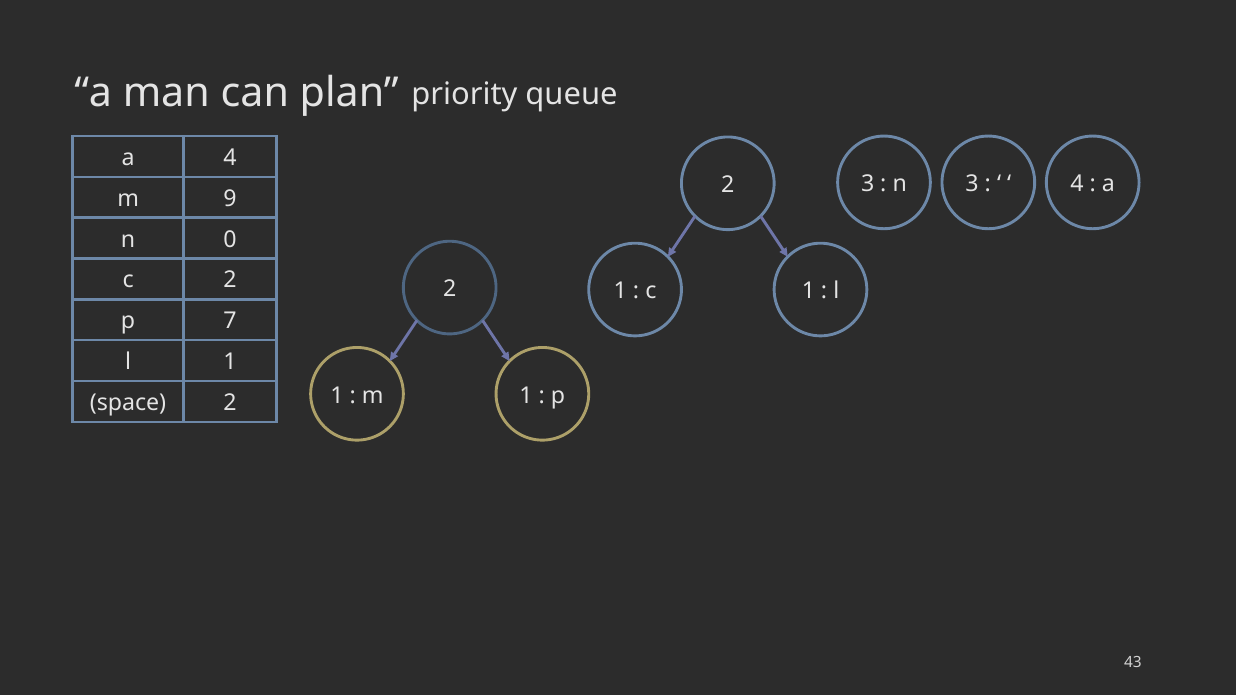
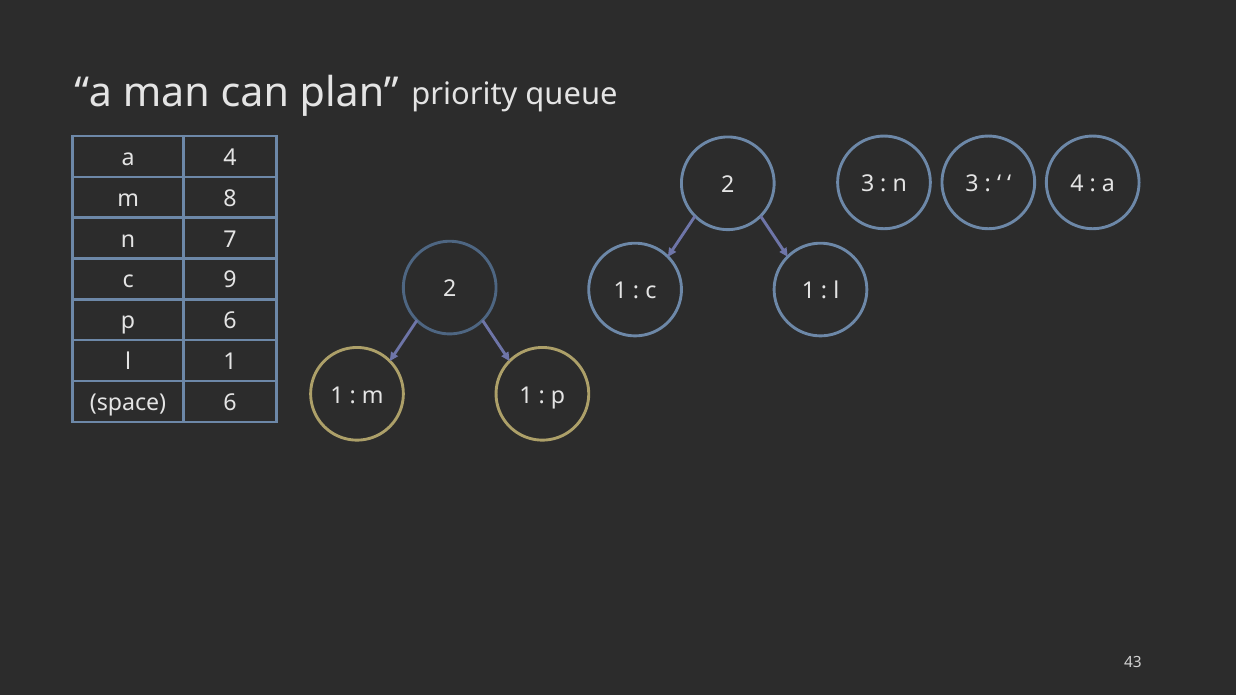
9: 9 -> 8 (230, 199)
0: 0 -> 7 (230, 240)
c 2: 2 -> 9 (230, 280)
p 7: 7 -> 6 (230, 321)
space 2: 2 -> 6 (230, 403)
